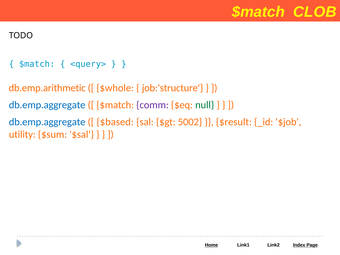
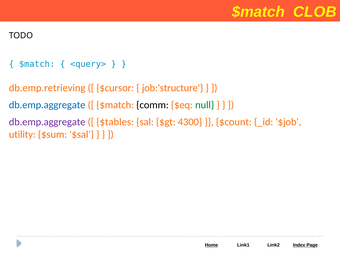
db.emp.arithmetic: db.emp.arithmetic -> db.emp.retrieving (47, 88)
$whole: $whole -> $cursor (115, 88)
comm colour: purple -> black (152, 105)
db.emp.aggregate colour: blue -> purple (47, 122)
$based: $based -> $tables (115, 122)
5002: 5002 -> 4300 (190, 122)
$result: $result -> $count (234, 122)
